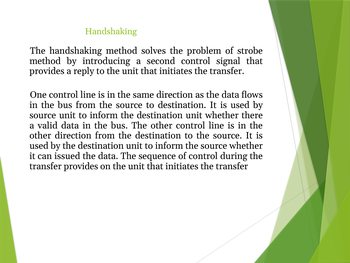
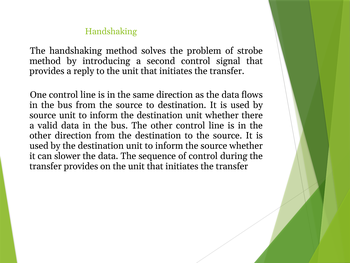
issued: issued -> slower (67, 156)
